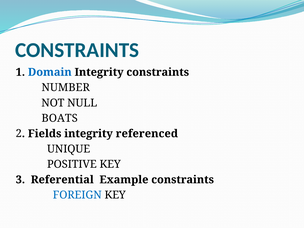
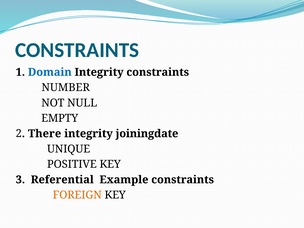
BOATS: BOATS -> EMPTY (60, 118)
Fields: Fields -> There (45, 134)
referenced: referenced -> joiningdate (147, 134)
FOREIGN colour: blue -> orange (77, 195)
